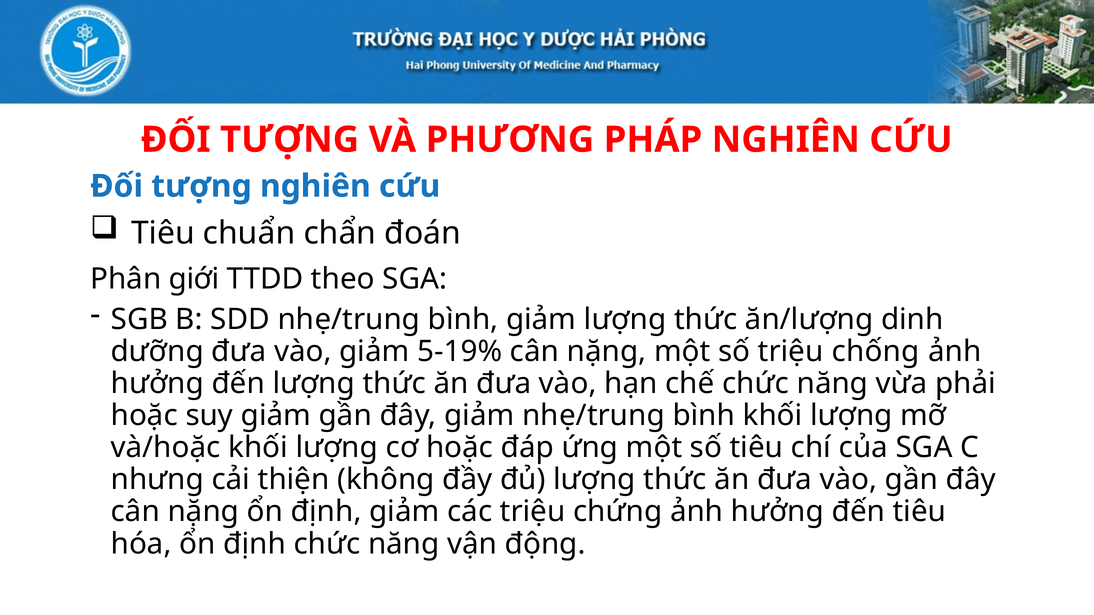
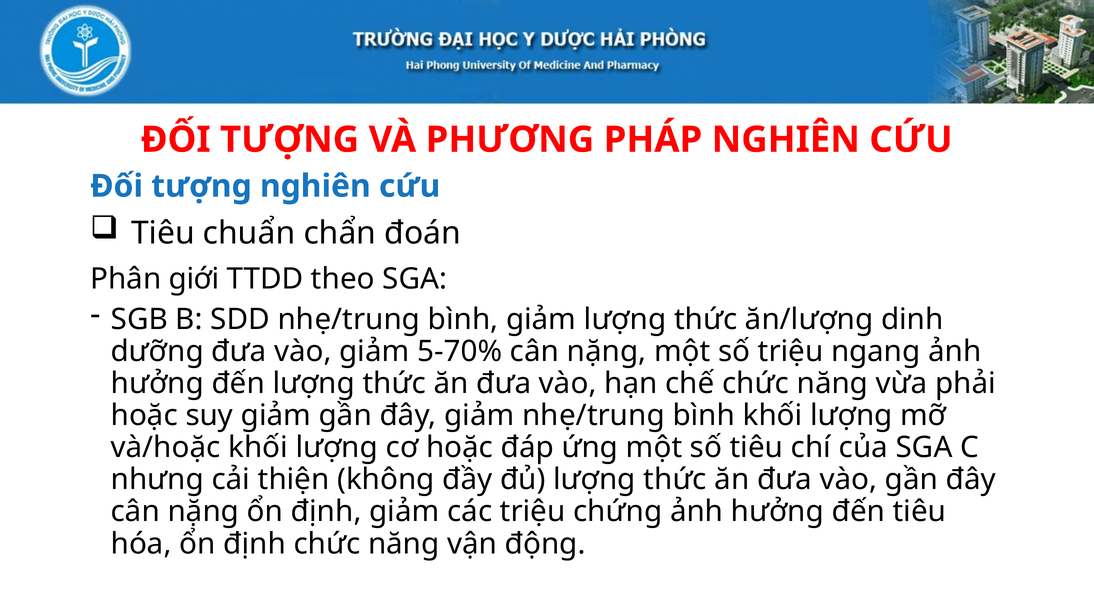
5-19%: 5-19% -> 5-70% (460, 352)
chống: chống -> ngang (876, 352)
